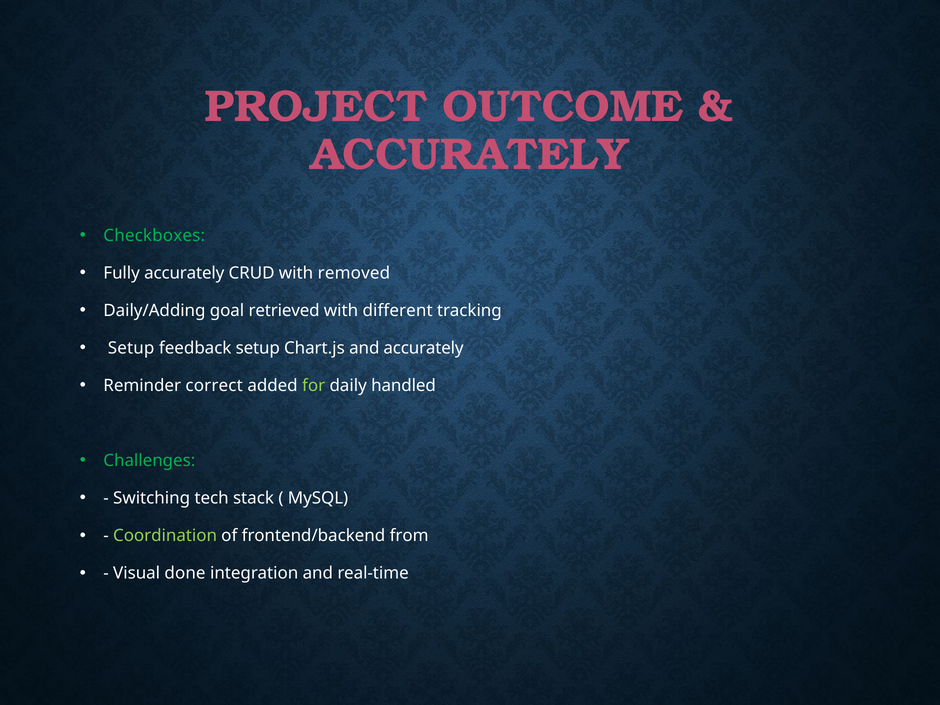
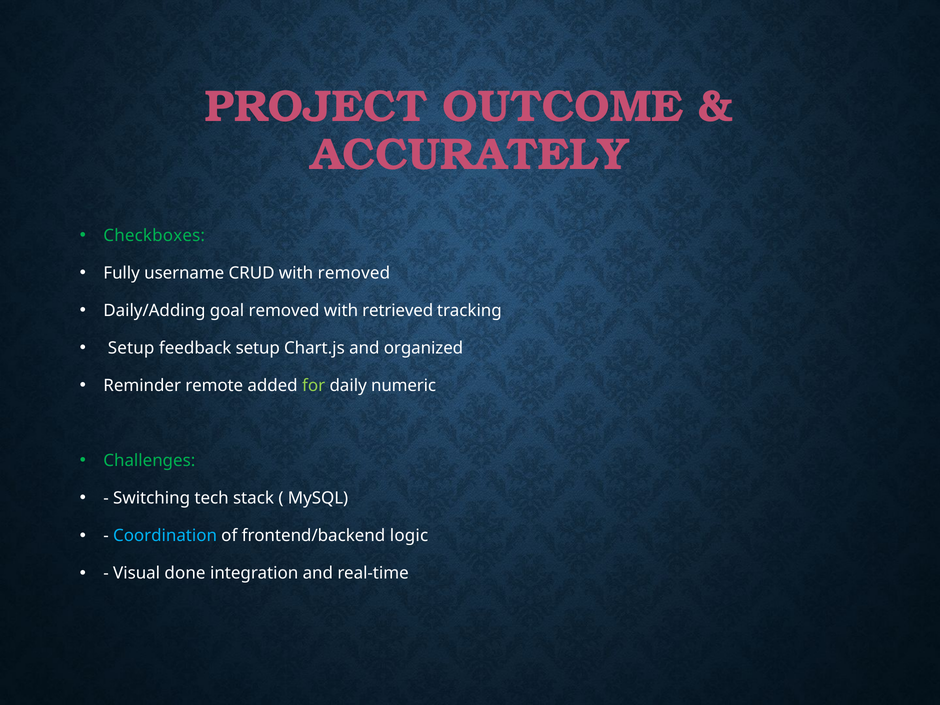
Fully accurately: accurately -> username (184, 273)
goal retrieved: retrieved -> removed (284, 311)
different: different -> retrieved (398, 311)
and accurately: accurately -> organized (423, 348)
correct: correct -> remote (214, 386)
handled: handled -> numeric (404, 386)
Coordination colour: light green -> light blue (165, 536)
from: from -> logic (409, 536)
